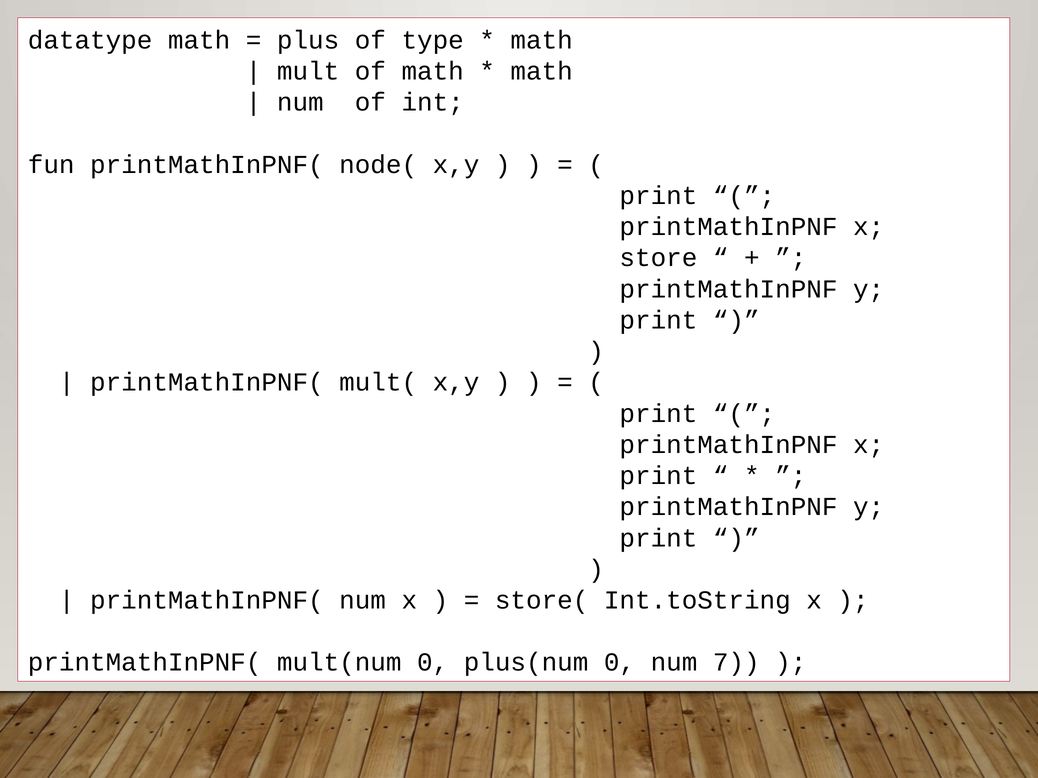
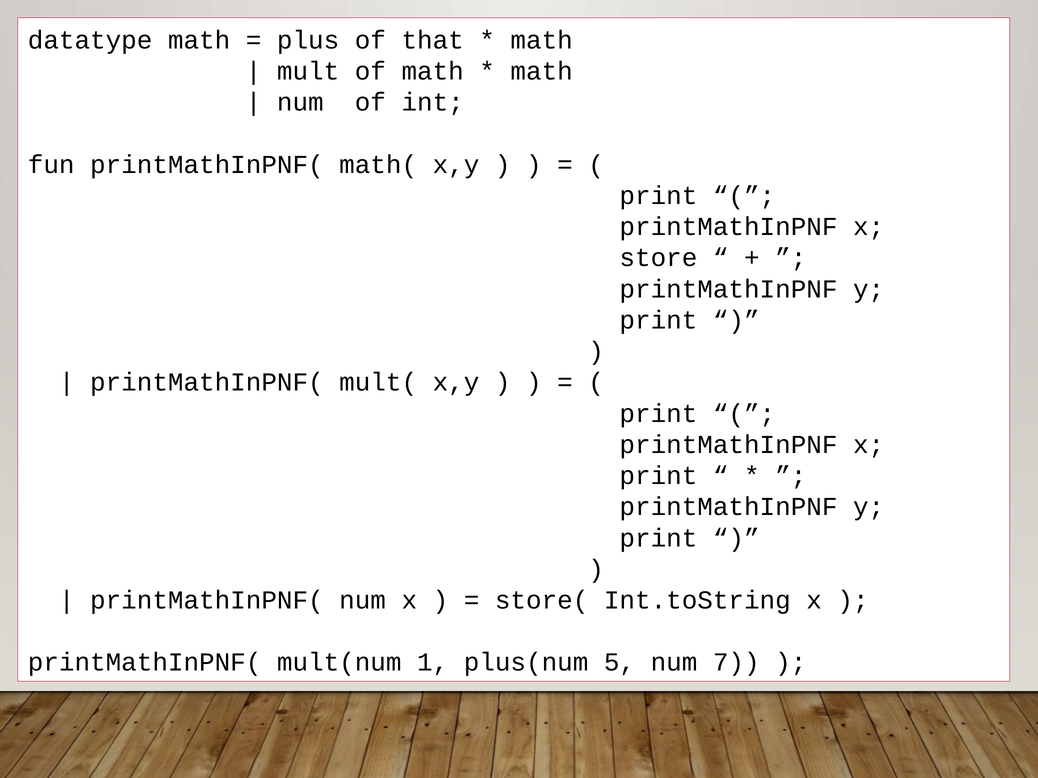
type: type -> that (433, 40)
node(: node( -> math( (378, 165)
mult(num 0: 0 -> 1 (433, 663)
plus(num 0: 0 -> 5 (619, 663)
